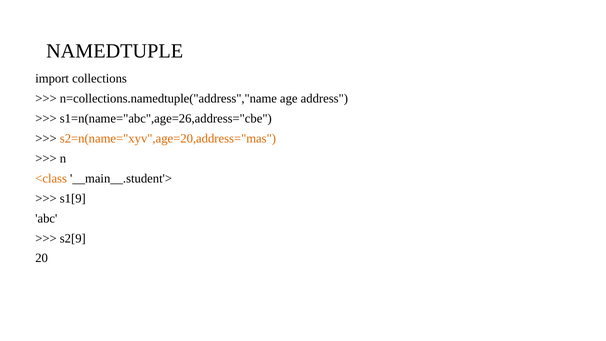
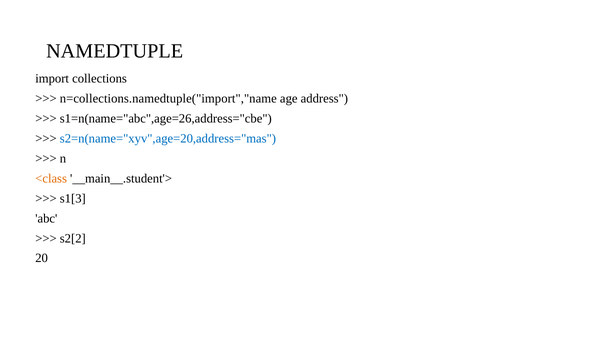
n=collections.namedtuple("address","name: n=collections.namedtuple("address","name -> n=collections.namedtuple("import","name (168, 99)
s2=n(name="xyv",age=20,address="mas colour: orange -> blue (168, 138)
s1[9: s1[9 -> s1[3 (73, 198)
s2[9: s2[9 -> s2[2 (73, 238)
